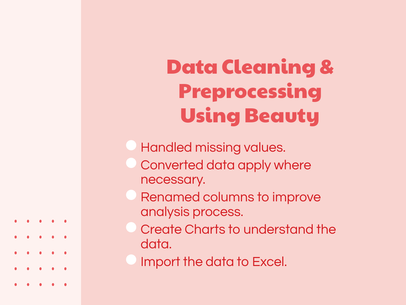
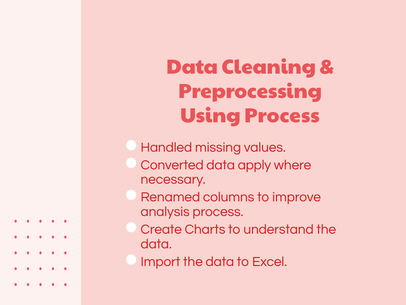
Using Beauty: Beauty -> Process (282, 116)
